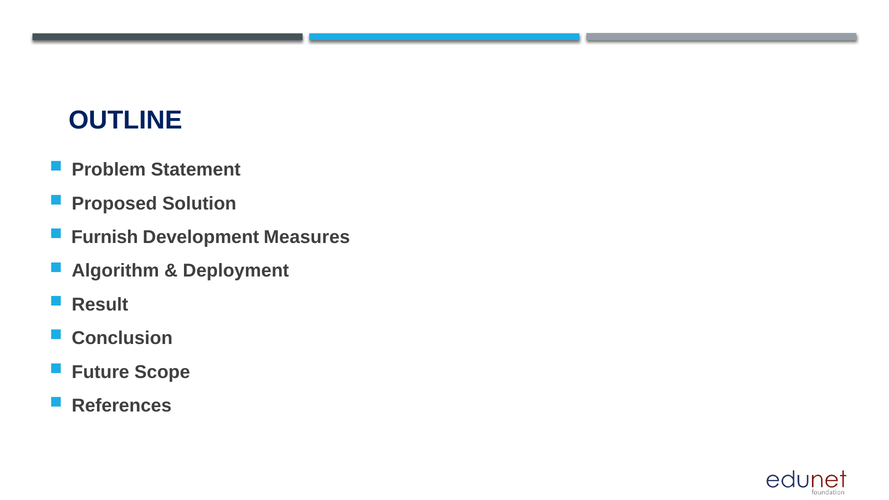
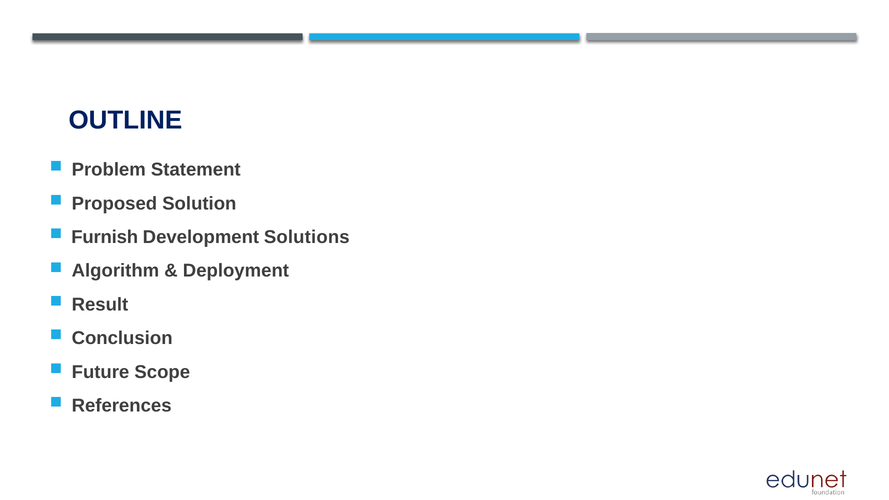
Measures: Measures -> Solutions (307, 237)
